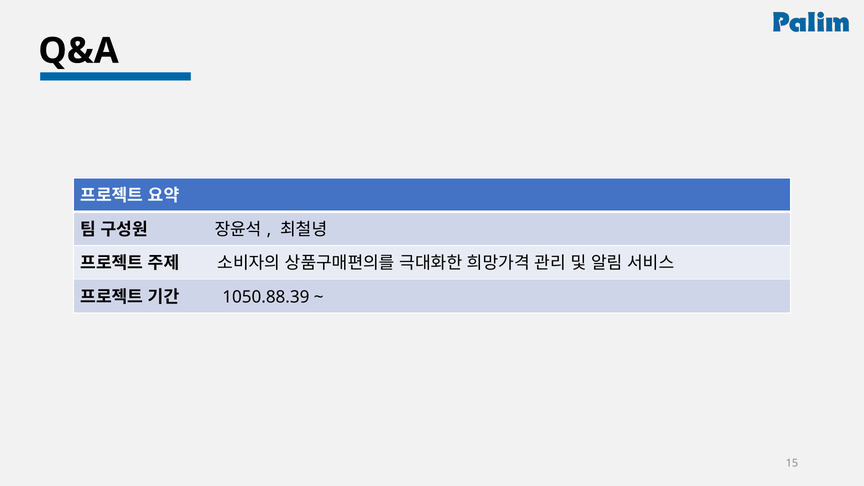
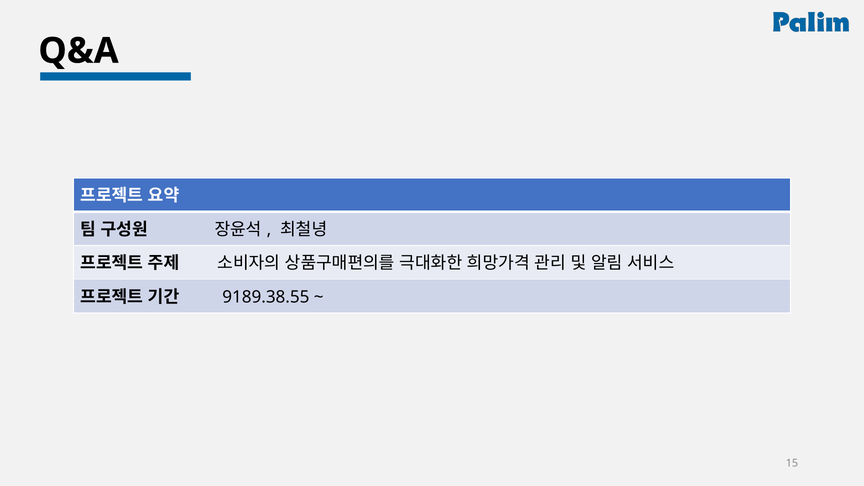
1050.88.39: 1050.88.39 -> 9189.38.55 (266, 297)
